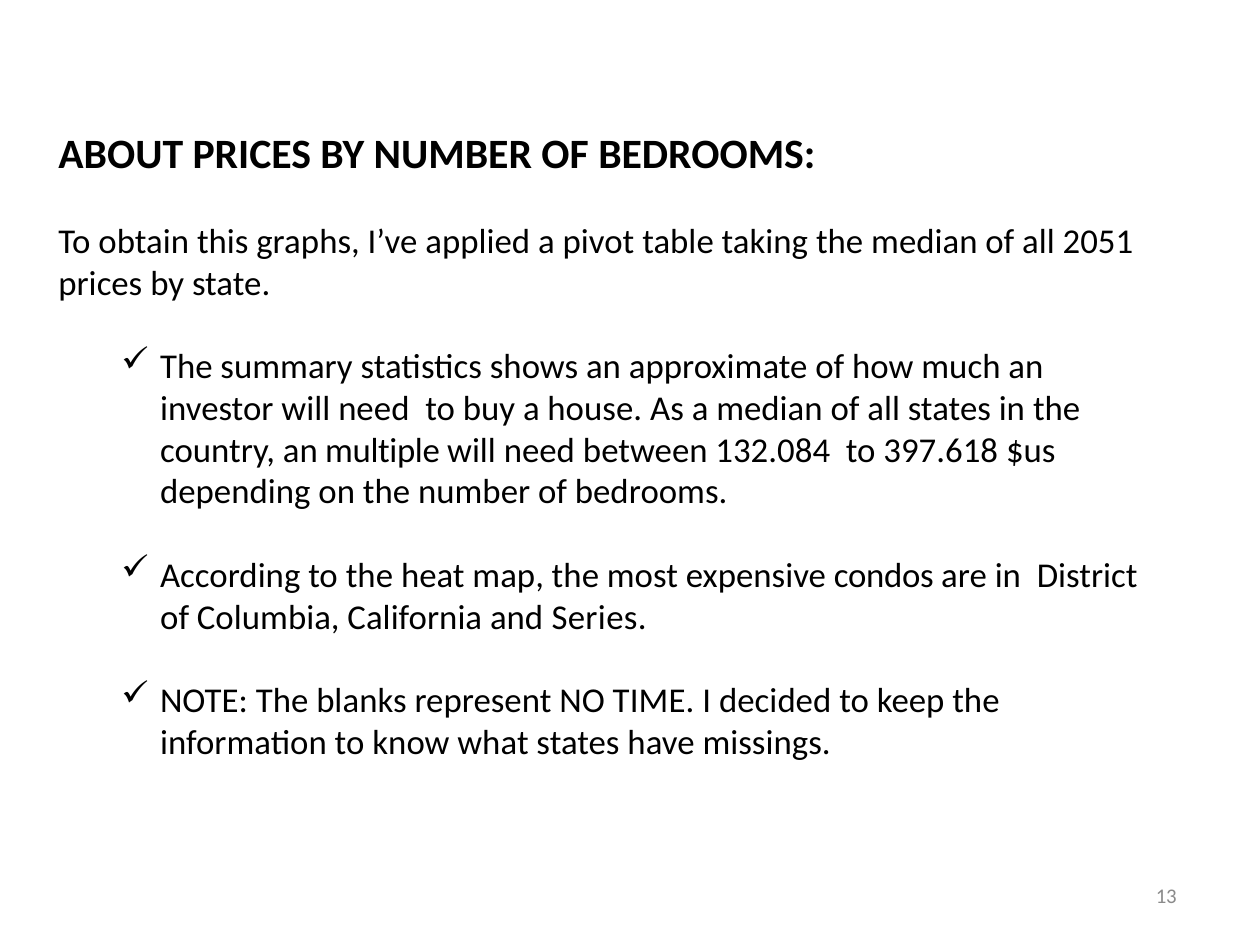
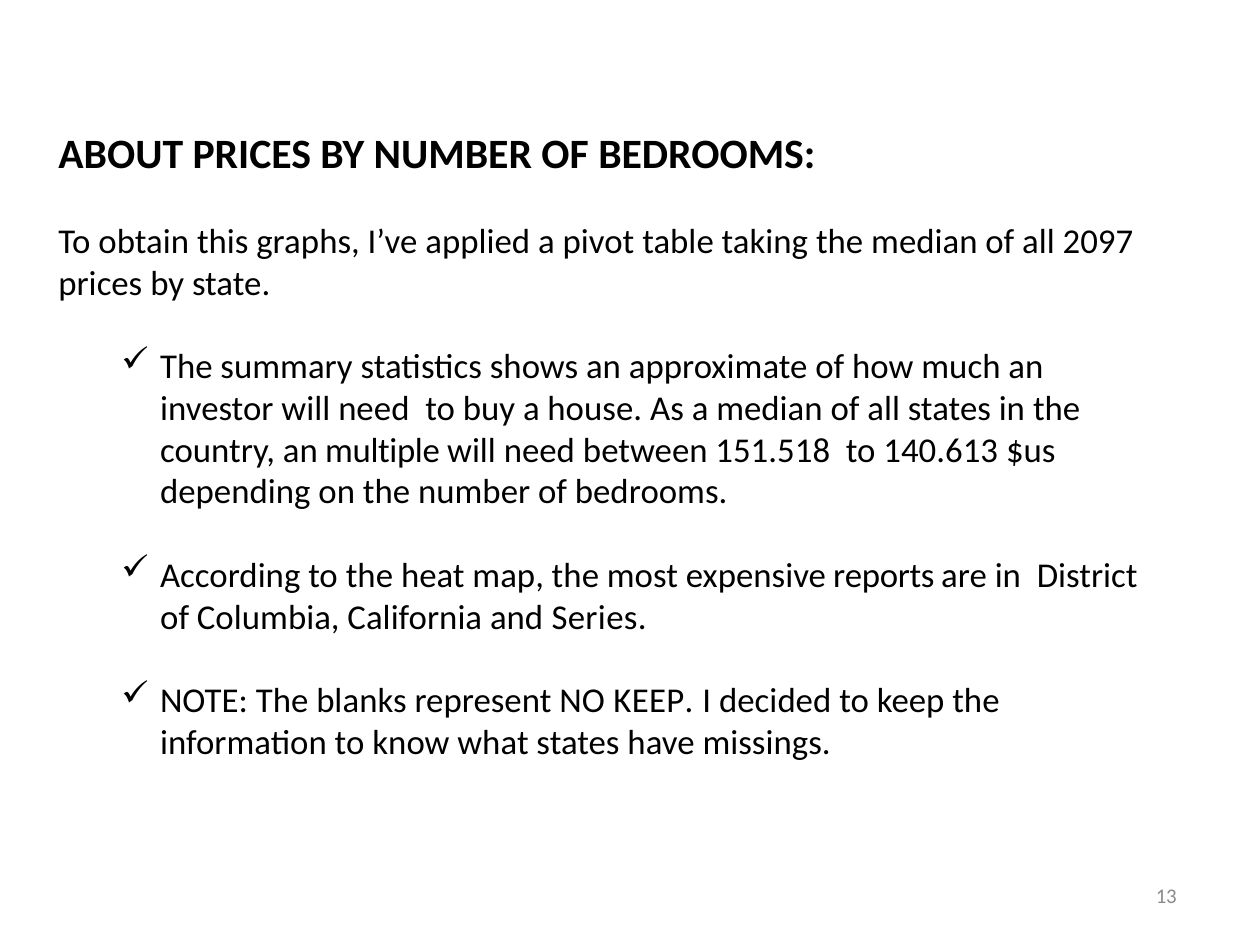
2051: 2051 -> 2097 (1098, 242)
132.084: 132.084 -> 151.518 (773, 451)
397.618: 397.618 -> 140.613 (941, 451)
condos: condos -> reports (884, 576)
NO TIME: TIME -> KEEP (653, 701)
